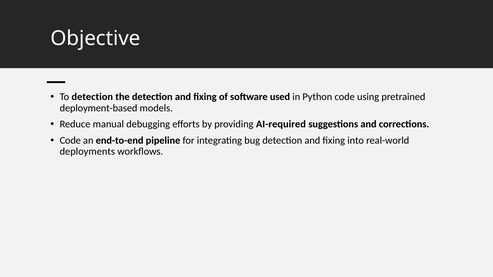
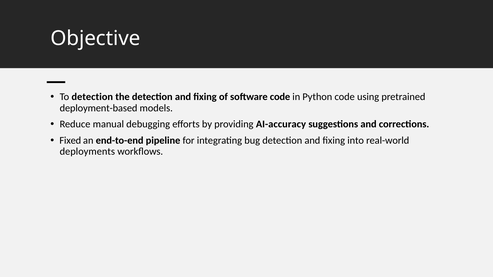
software used: used -> code (280, 97)
AI-required: AI-required -> AI-accuracy (281, 124)
Code: Code -> Fixed (70, 141)
